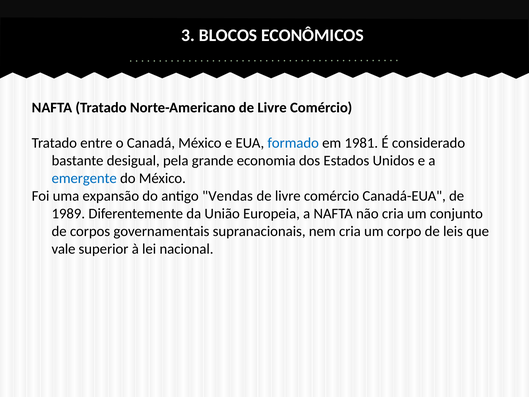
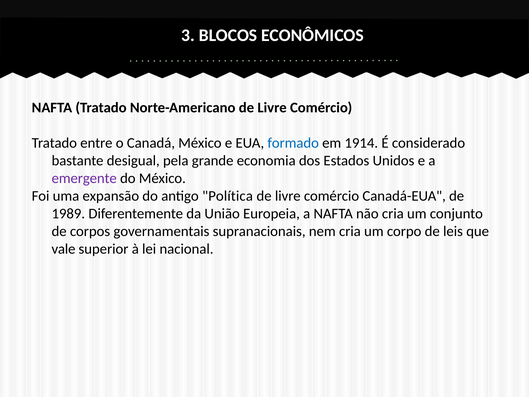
1981: 1981 -> 1914 (361, 143)
emergente colour: blue -> purple (84, 178)
Vendas: Vendas -> Política (228, 196)
